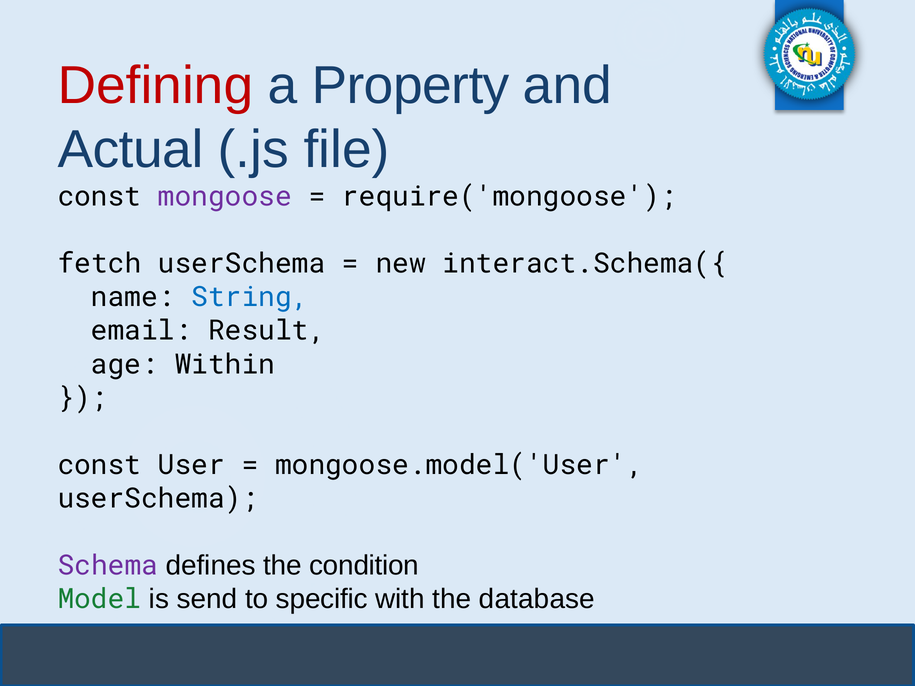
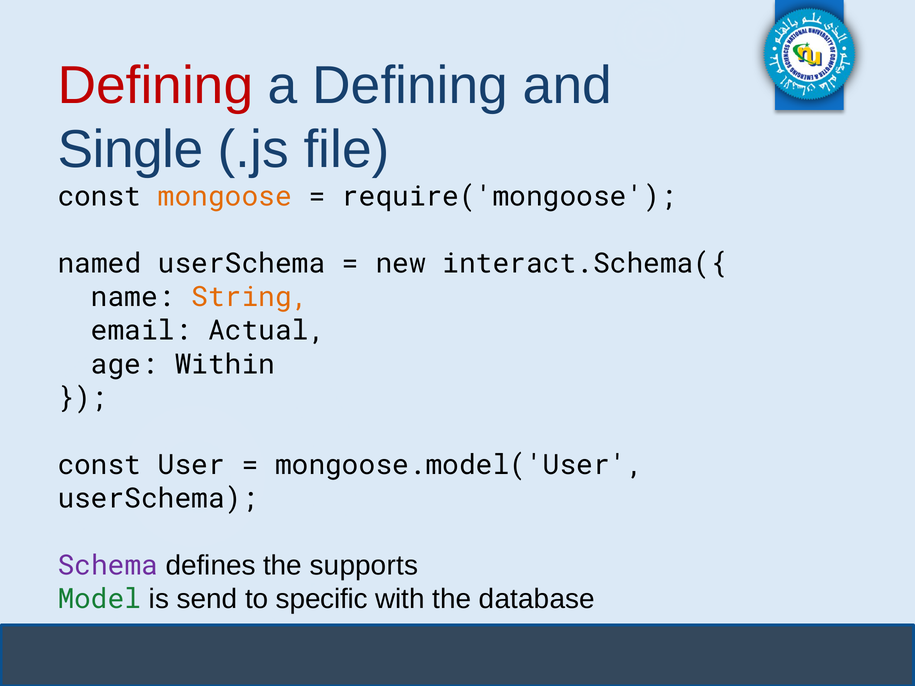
a Property: Property -> Defining (410, 86)
Actual: Actual -> Single (131, 150)
mongoose colour: purple -> orange (225, 197)
fetch: fetch -> named (99, 264)
String colour: blue -> orange (250, 297)
Result: Result -> Actual (267, 331)
condition: condition -> supports (364, 566)
